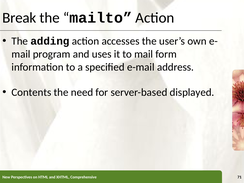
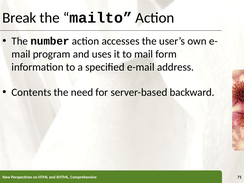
adding: adding -> number (50, 41)
displayed: displayed -> backward (192, 92)
